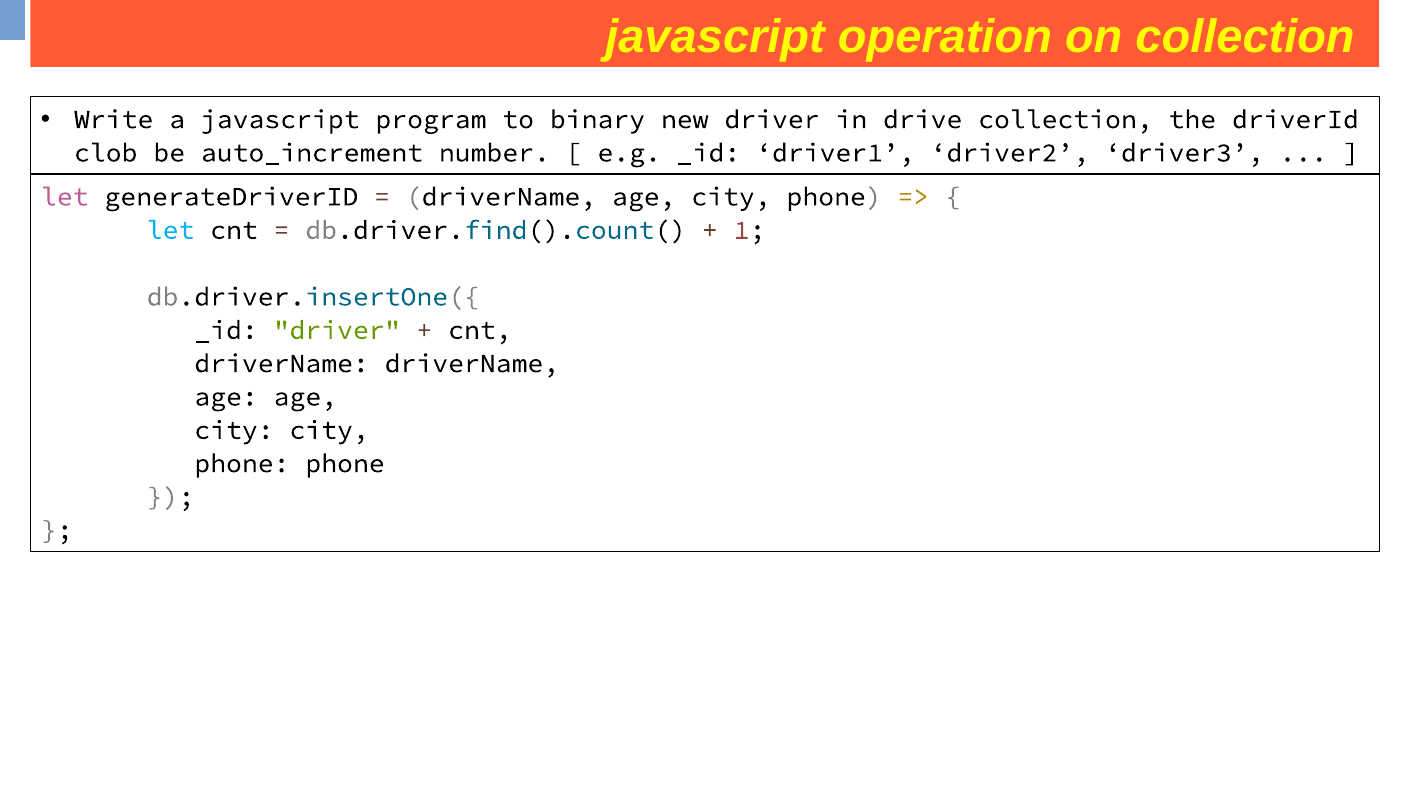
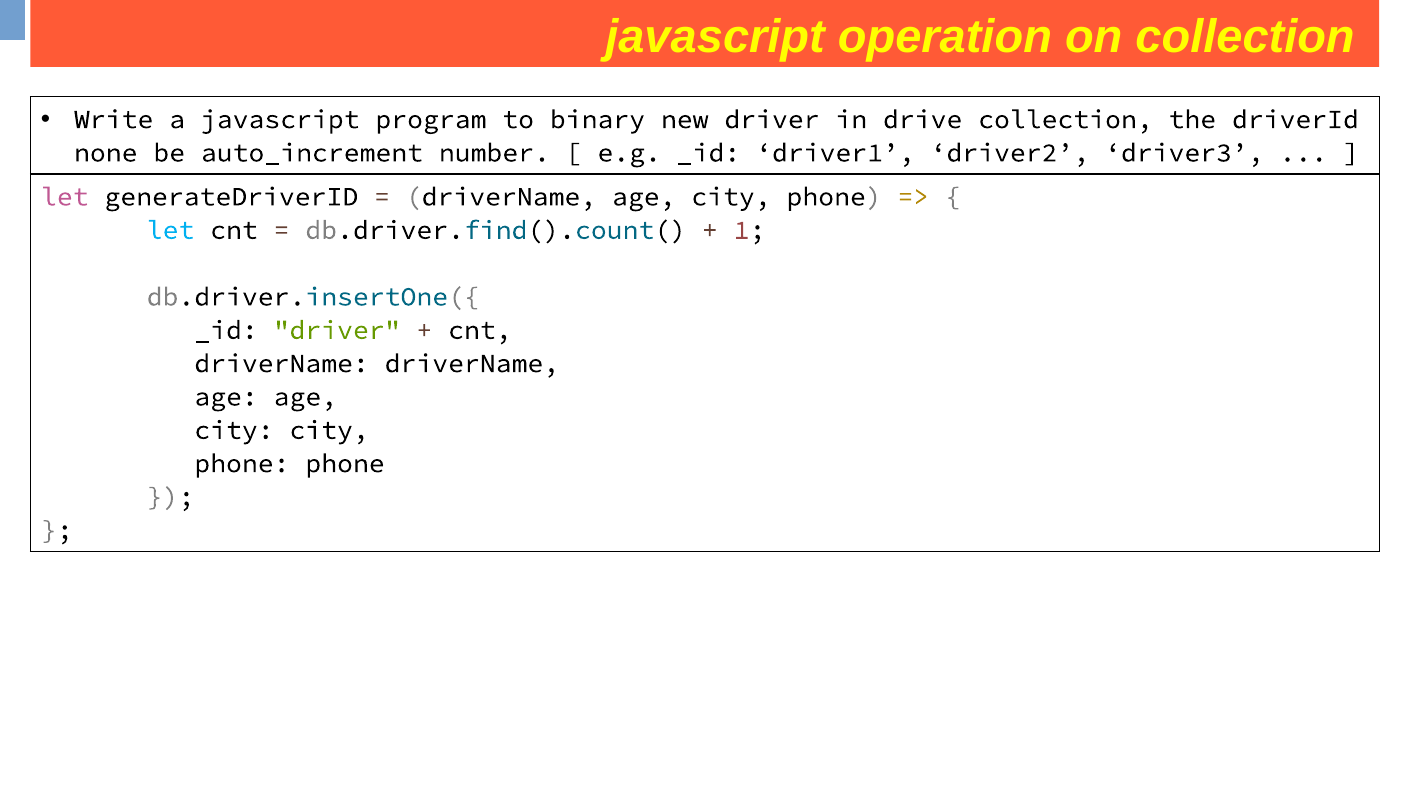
clob: clob -> none (106, 153)
